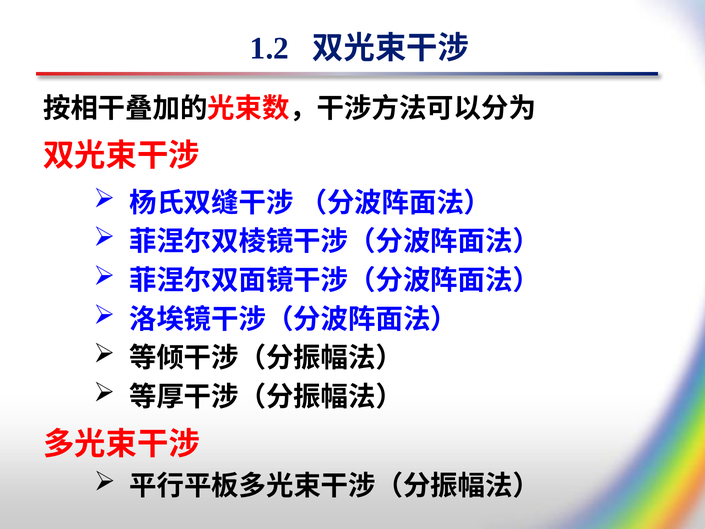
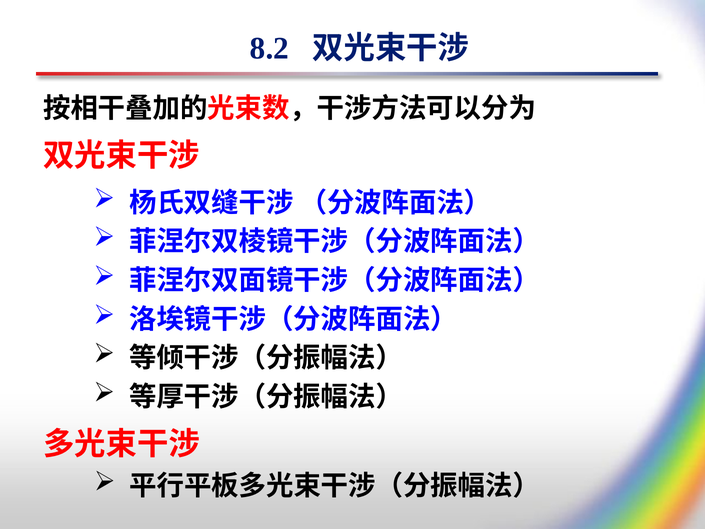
1.2: 1.2 -> 8.2 (270, 48)
